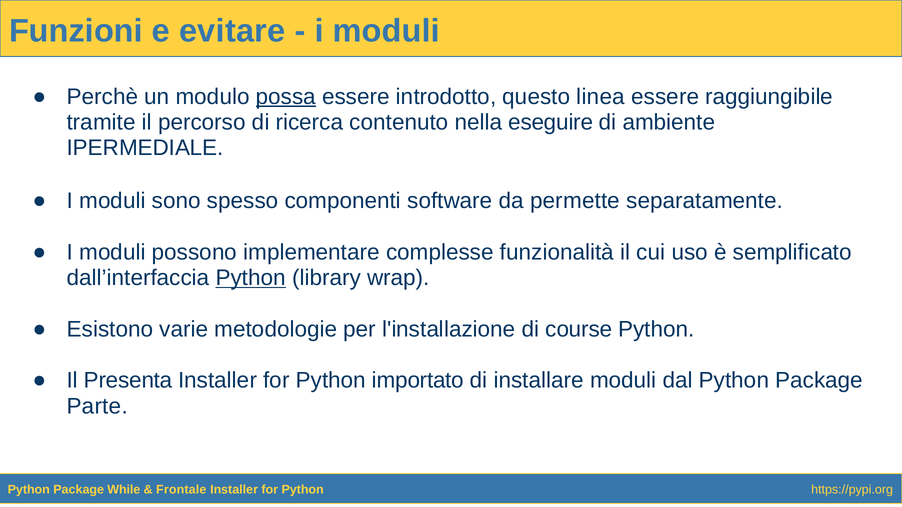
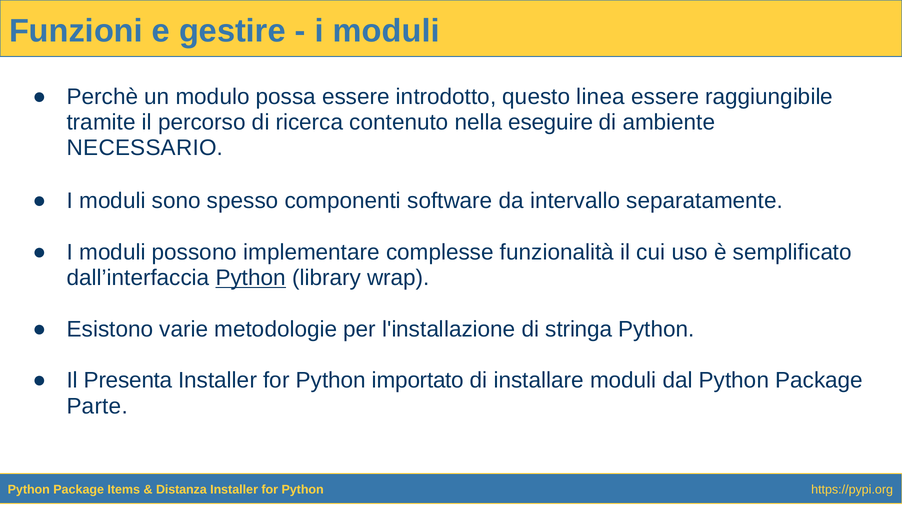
evitare: evitare -> gestire (232, 31)
possa underline: present -> none (286, 97)
IPERMEDIALE: IPERMEDIALE -> NECESSARIO (145, 148)
permette: permette -> intervallo (575, 201)
course: course -> stringa (579, 329)
While: While -> Items (124, 490)
Frontale: Frontale -> Distanza (181, 490)
